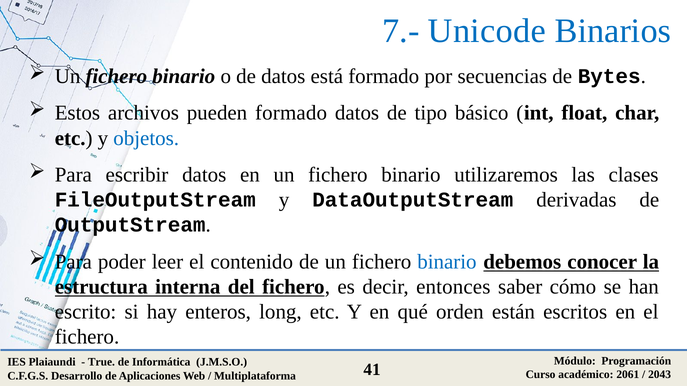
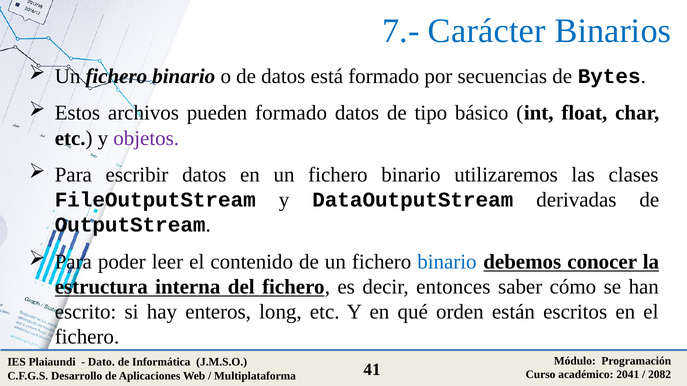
Unicode: Unicode -> Carácter (487, 31)
objetos colour: blue -> purple (146, 138)
True: True -> Dato (101, 363)
2061: 2061 -> 2041 (628, 375)
2043: 2043 -> 2082 (660, 375)
